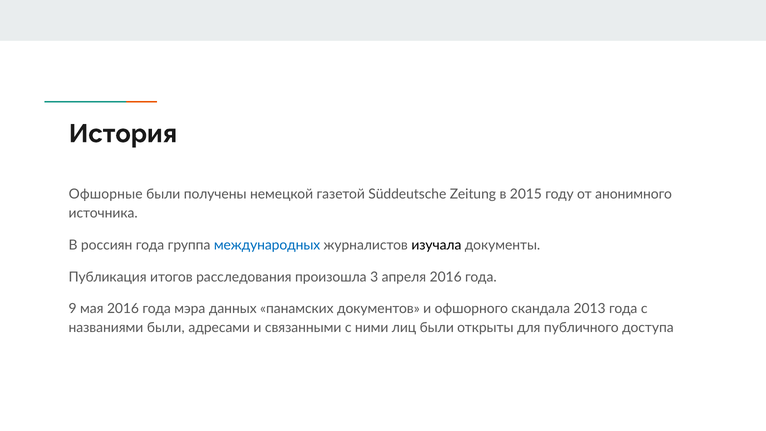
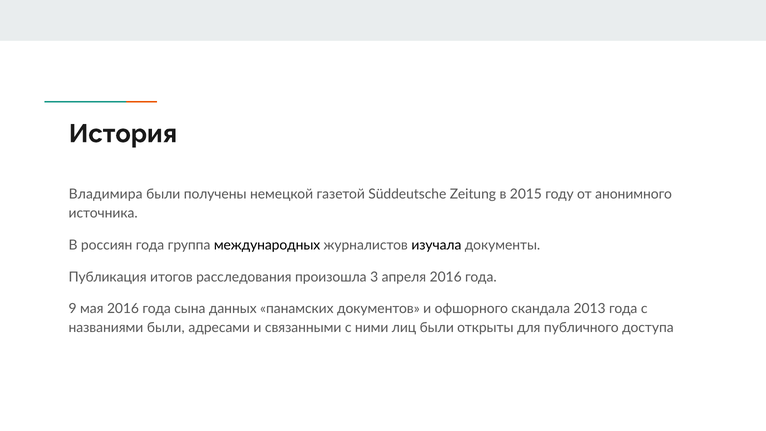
Офшорные: Офшорные -> Владимира (106, 194)
международных colour: blue -> black (267, 245)
мэра: мэра -> сына (190, 309)
